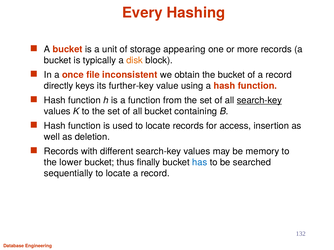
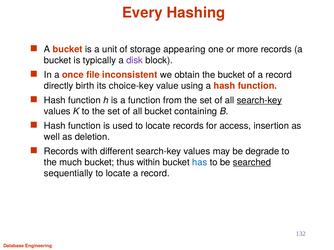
disk colour: orange -> purple (135, 61)
keys: keys -> birth (85, 86)
further-key: further-key -> choice-key (131, 86)
memory: memory -> degrade (262, 151)
lower: lower -> much (71, 163)
finally: finally -> within (148, 163)
searched underline: none -> present (252, 163)
